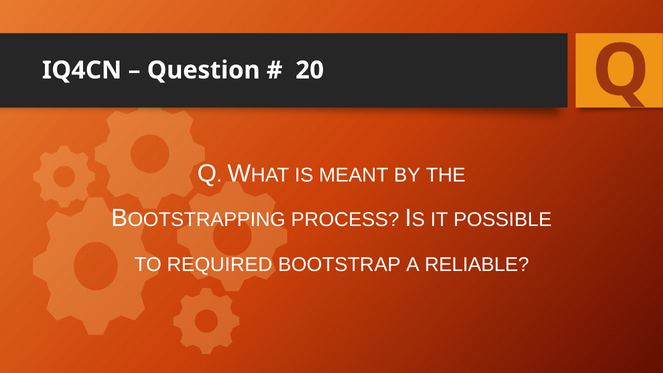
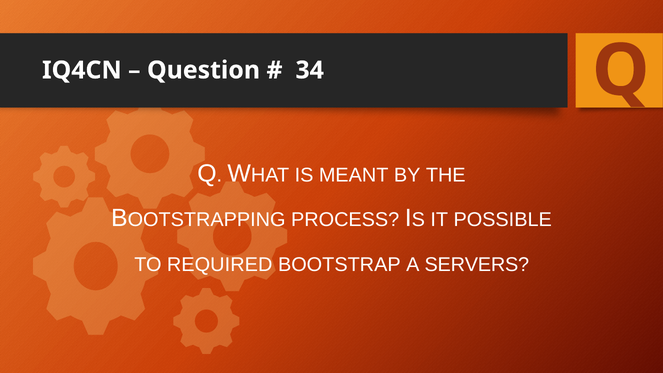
20: 20 -> 34 (310, 70)
RELIABLE: RELIABLE -> SERVERS (477, 264)
